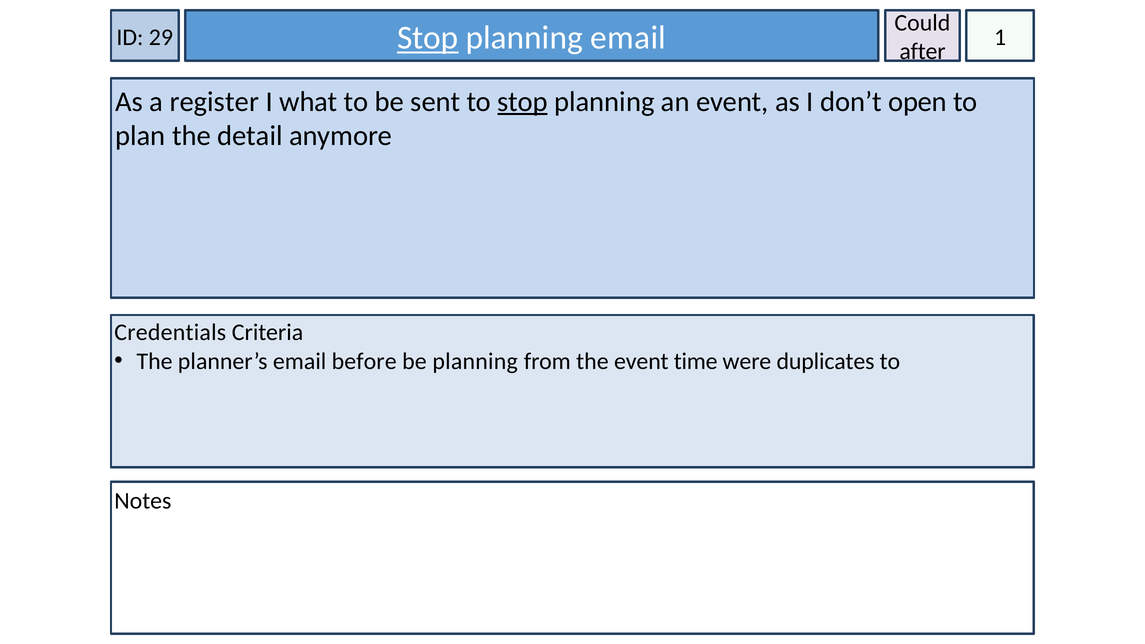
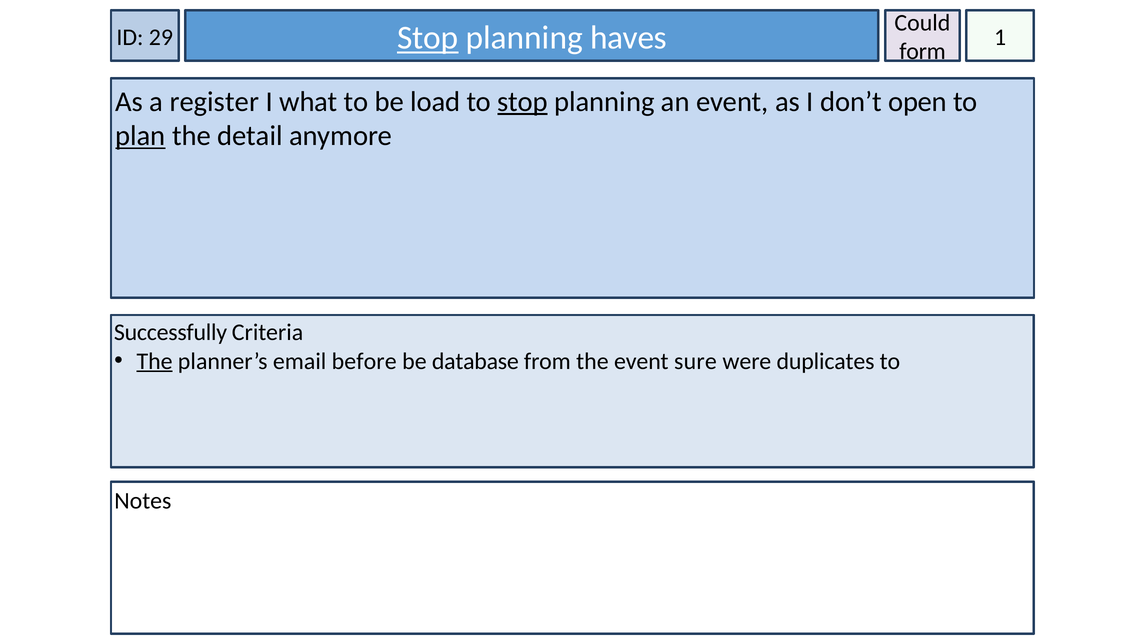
planning email: email -> haves (629, 38)
after: after -> form (923, 52)
sent: sent -> load (435, 102)
plan underline: none -> present (140, 136)
Credentials: Credentials -> Successfully (171, 333)
The underline: none -> present (155, 361)
be planning: planning -> database (475, 361)
time: time -> sure (695, 361)
